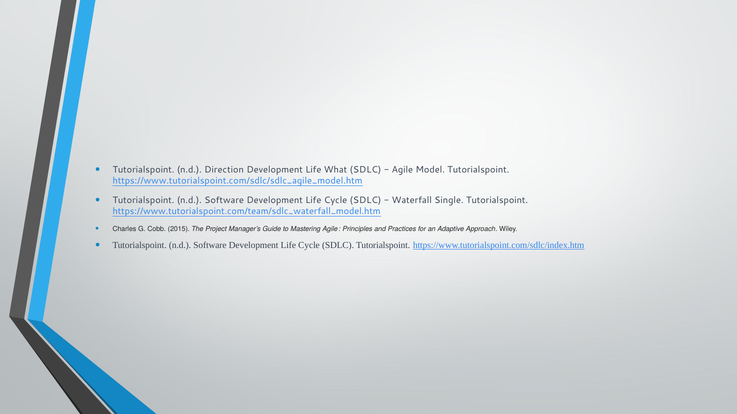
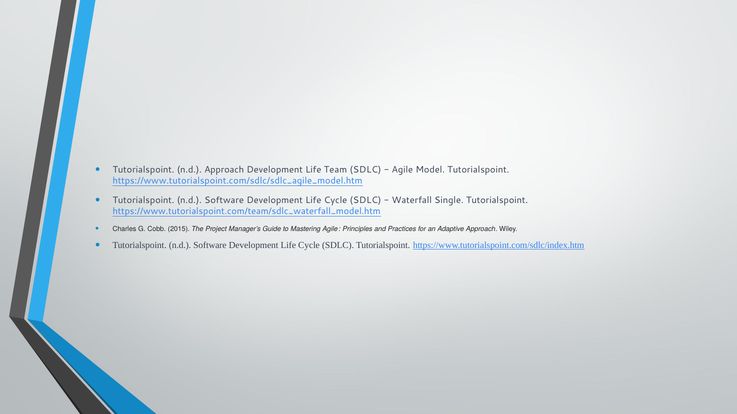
n.d Direction: Direction -> Approach (224, 170)
What: What -> Team (335, 170)
